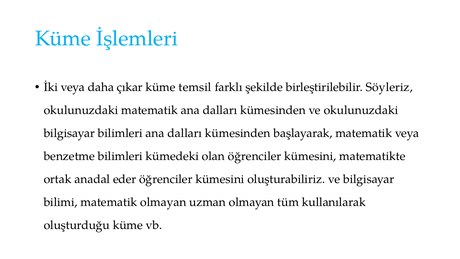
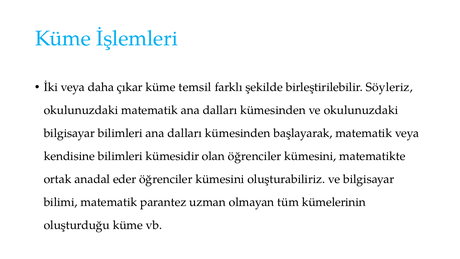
benzetme: benzetme -> kendisine (69, 156)
kümedeki: kümedeki -> kümesidir (172, 156)
matematik olmayan: olmayan -> parantez (163, 202)
kullanılarak: kullanılarak -> kümelerinin (334, 202)
